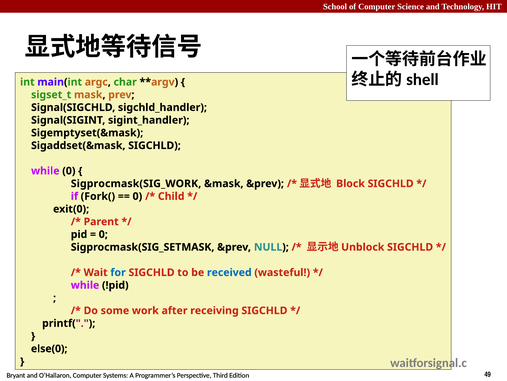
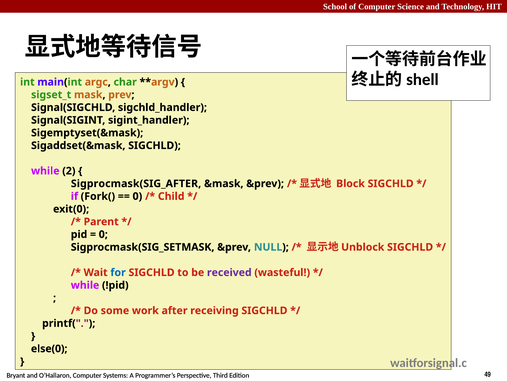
while 0: 0 -> 2 (69, 171)
Sigprocmask(SIG_WORK: Sigprocmask(SIG_WORK -> Sigprocmask(SIG_AFTER (136, 183)
received colour: blue -> purple (229, 272)
